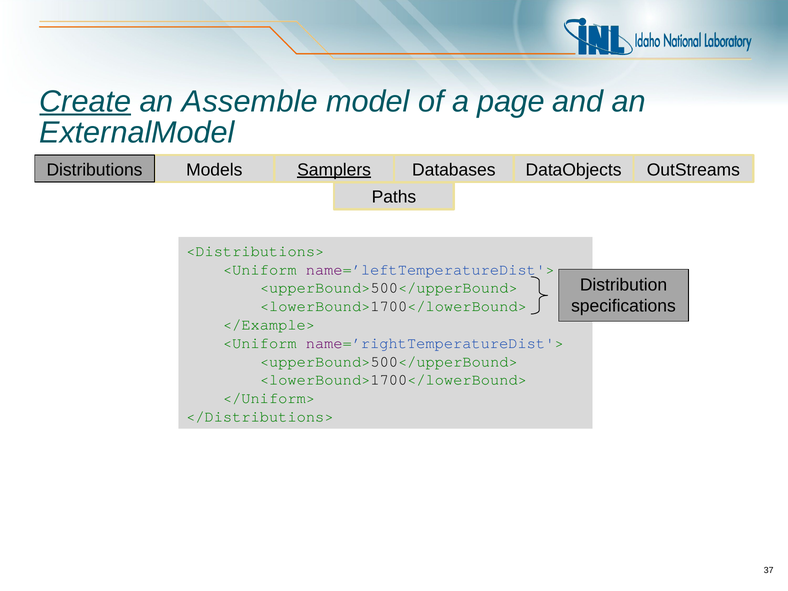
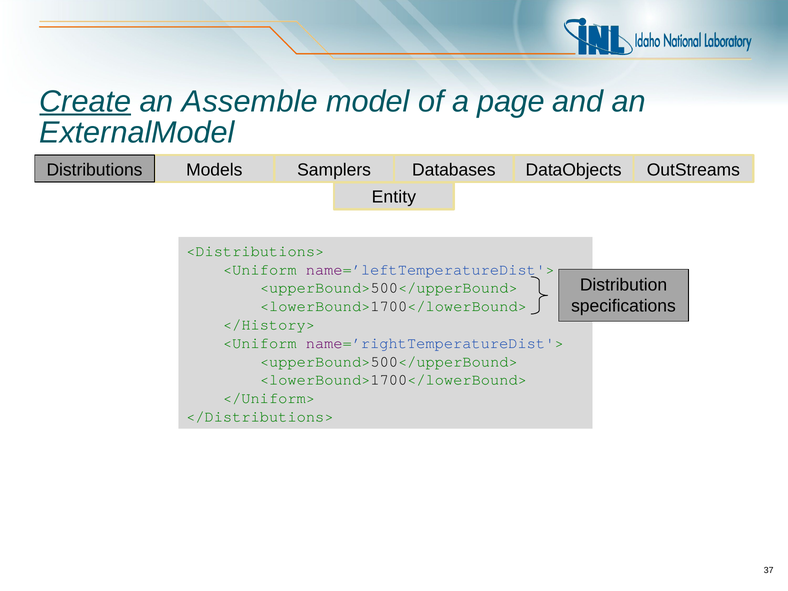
Samplers underline: present -> none (334, 170)
Paths: Paths -> Entity (394, 197)
</Example>: </Example> -> </History> (269, 325)
